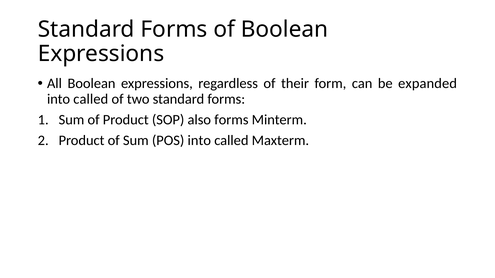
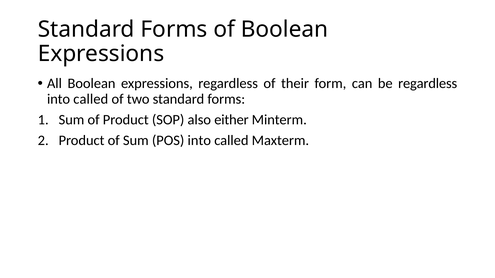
be expanded: expanded -> regardless (428, 84)
also forms: forms -> either (231, 120)
